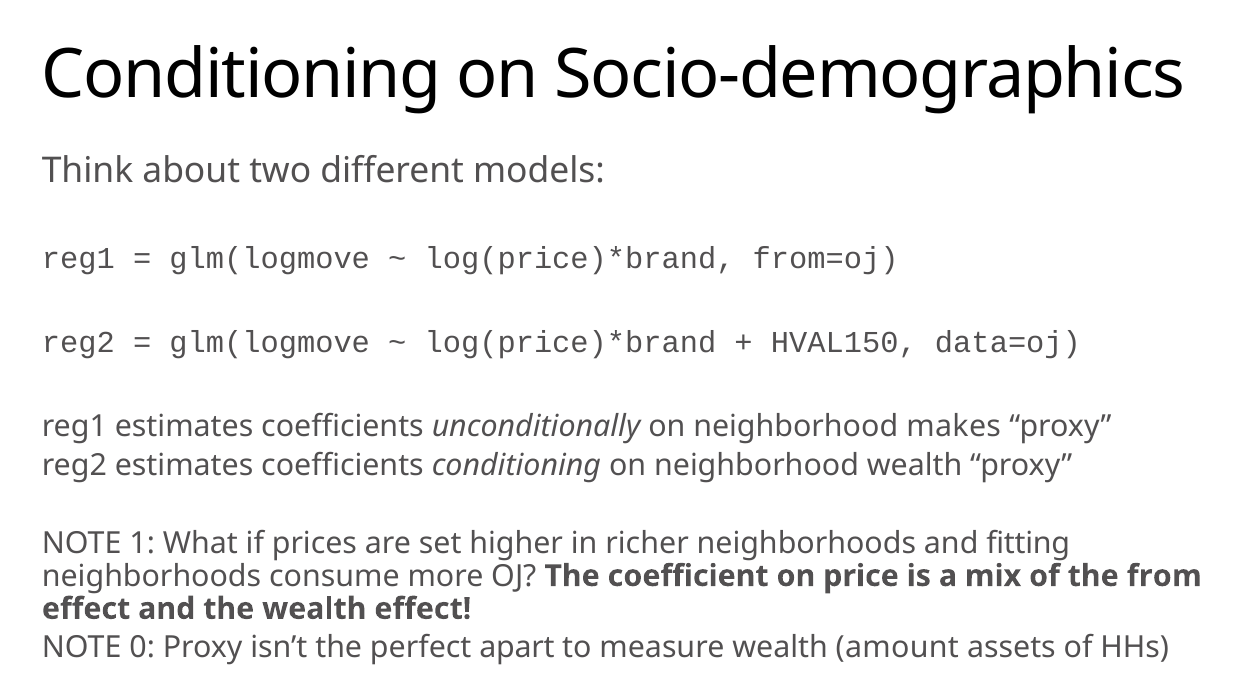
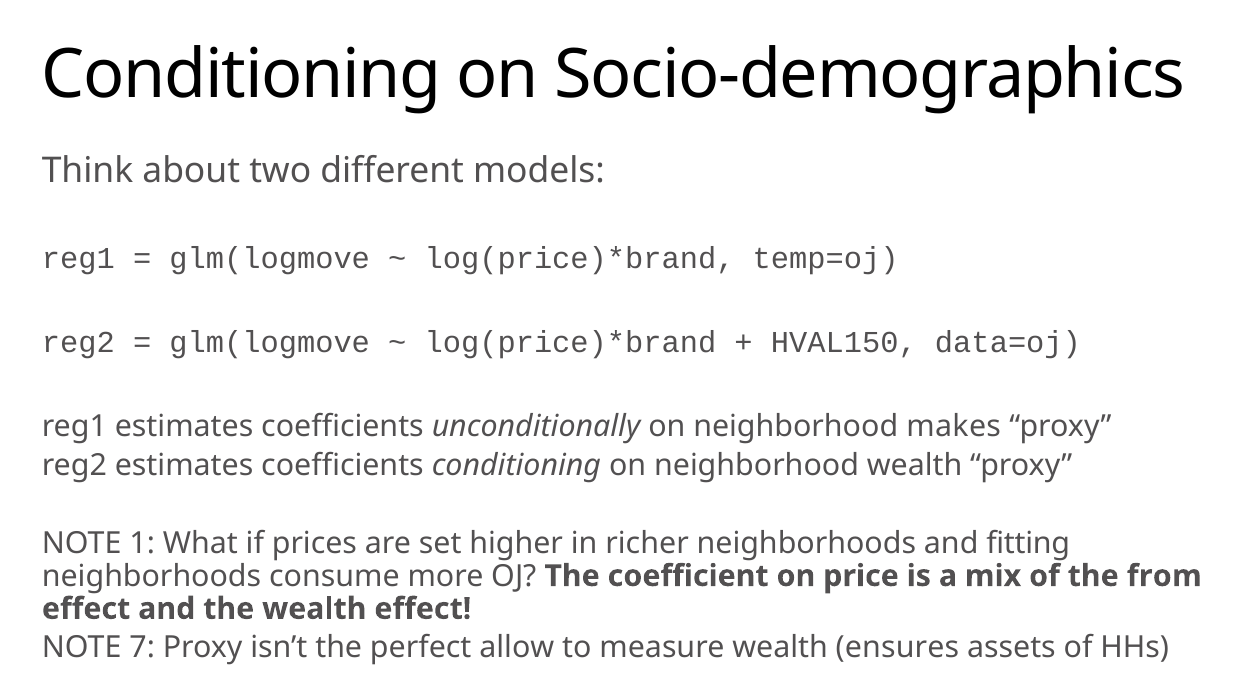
from=oj: from=oj -> temp=oj (826, 258)
0: 0 -> 7 (142, 647)
apart: apart -> allow (517, 647)
amount: amount -> ensures (897, 647)
